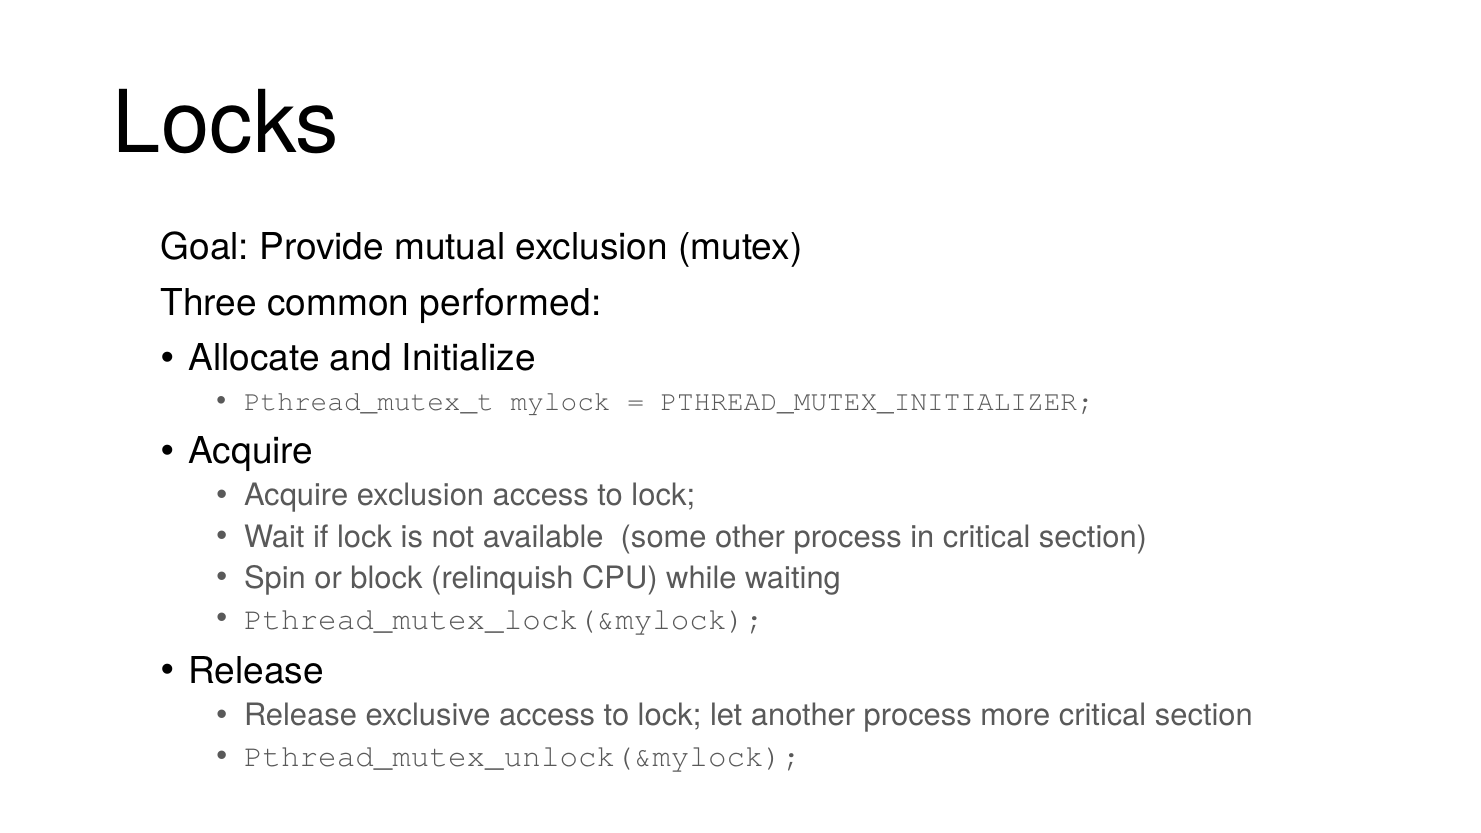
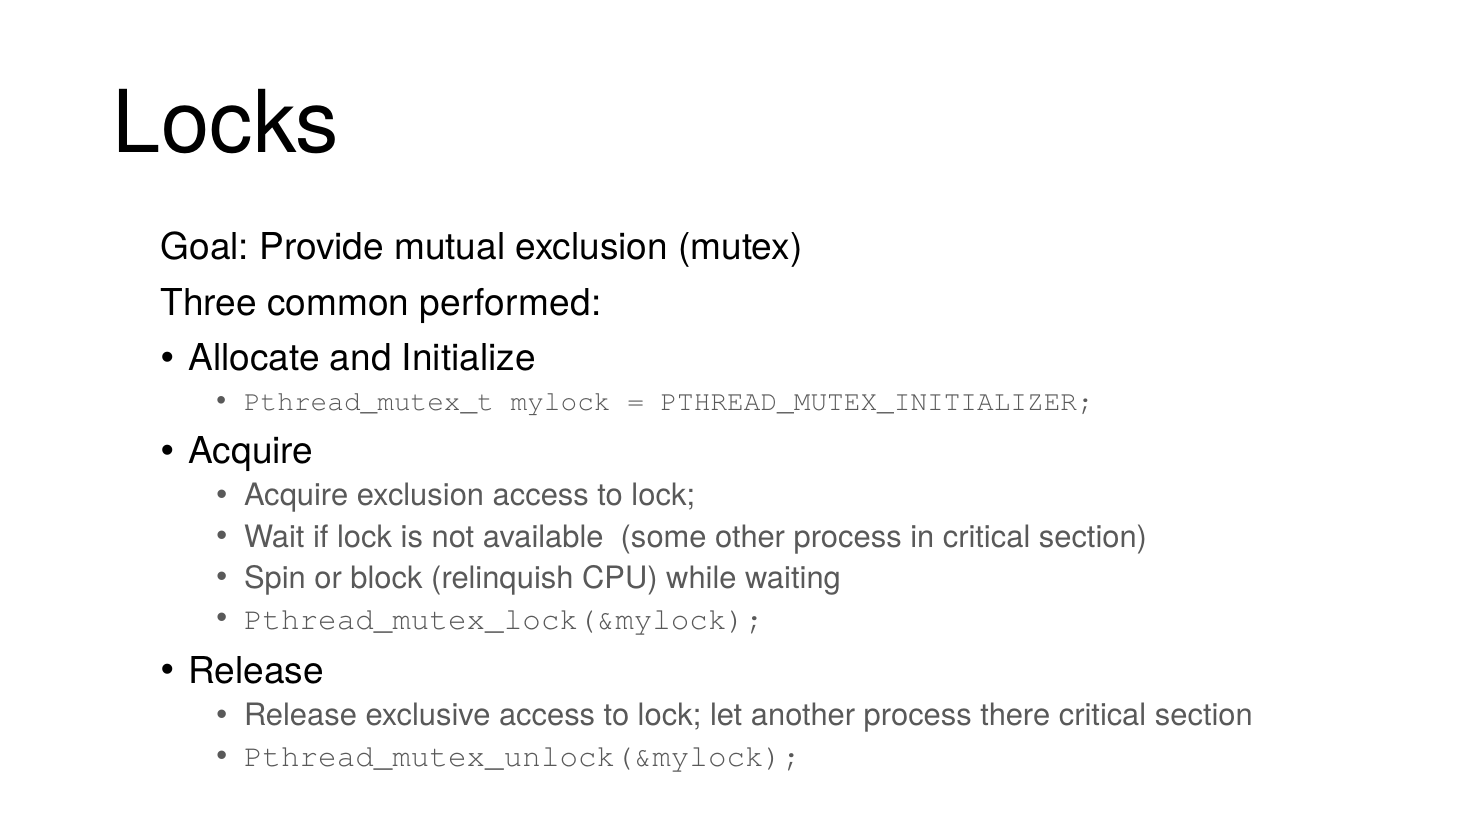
more: more -> there (1015, 715)
